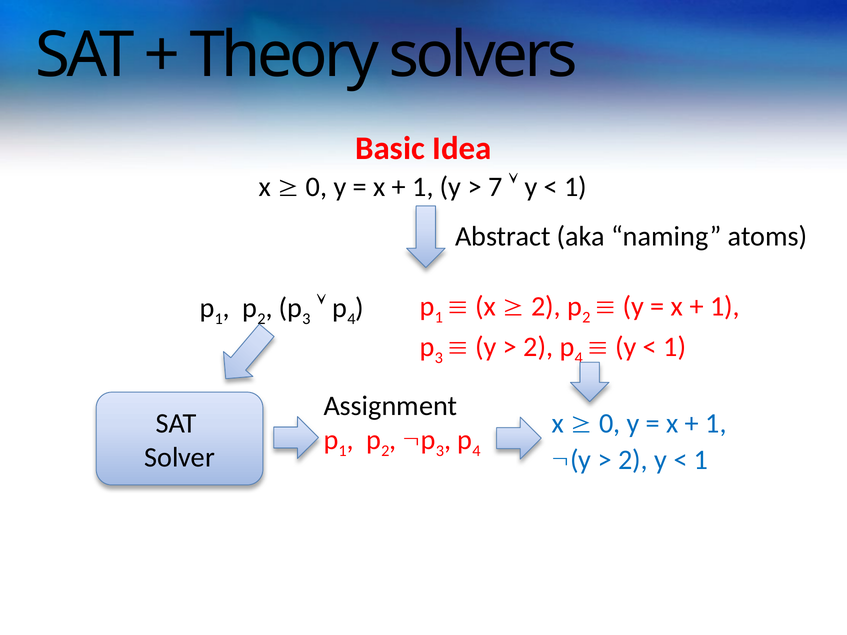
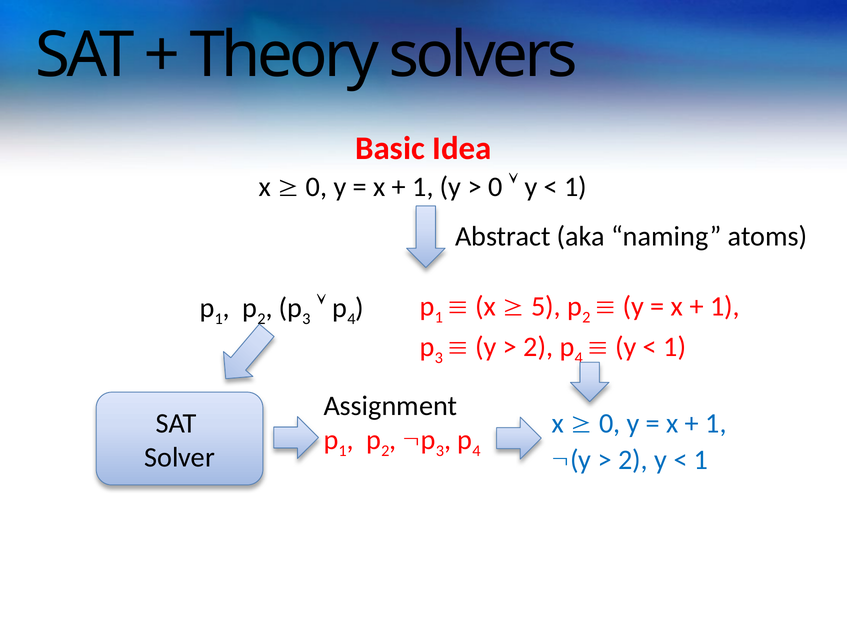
7: 7 -> 0 (495, 187)
2: 2 -> 5 (546, 307)
